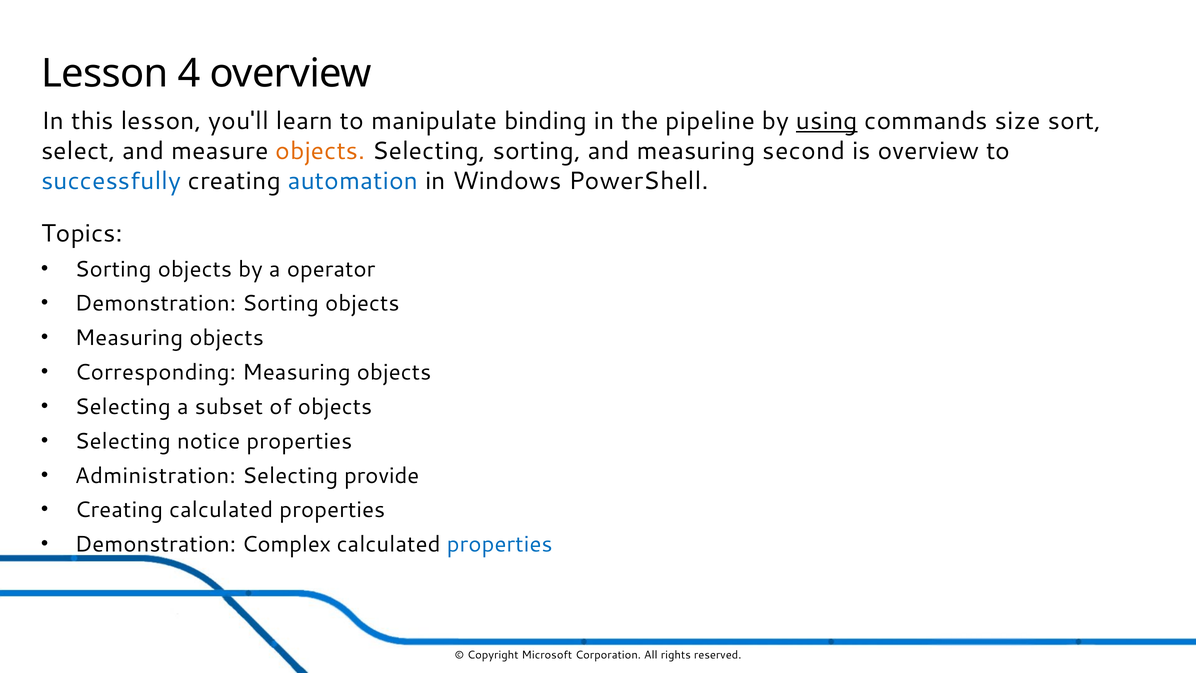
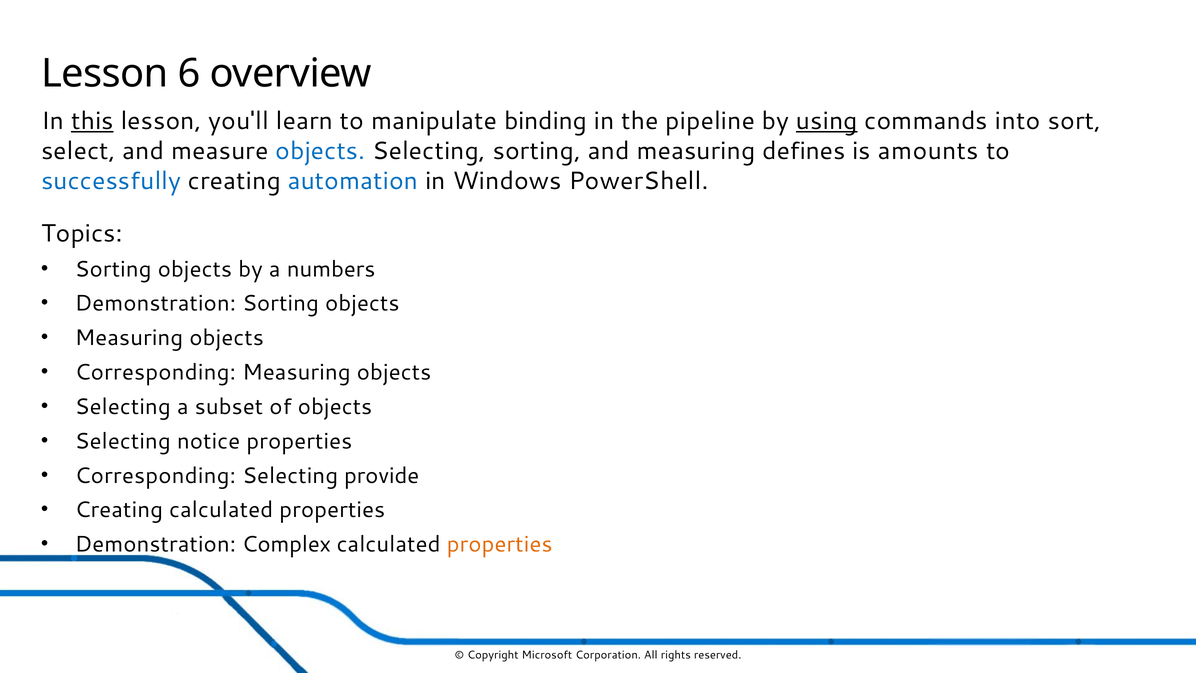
4: 4 -> 6 (189, 74)
this underline: none -> present (92, 121)
size: size -> into (1018, 121)
objects colour: orange -> blue (320, 151)
second: second -> defines (804, 151)
is overview: overview -> amounts (928, 151)
operator: operator -> numbers (331, 269)
Administration: Administration -> Corresponding (155, 475)
properties colour: blue -> orange (500, 544)
